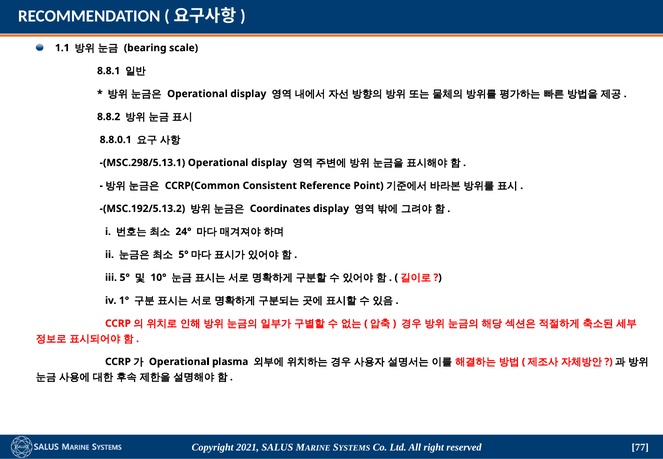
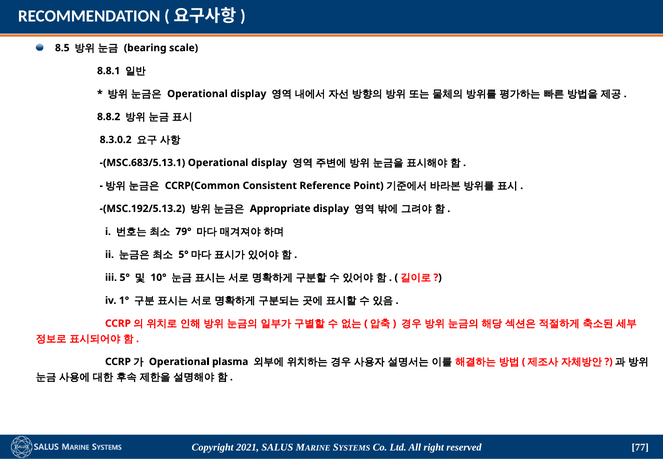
1.1: 1.1 -> 8.5 (62, 48)
8.8.0.1: 8.8.0.1 -> 8.3.0.2 (116, 140)
-(MSC.298/5.13.1: -(MSC.298/5.13.1 -> -(MSC.683/5.13.1 (142, 163)
Coordinates: Coordinates -> Appropriate (280, 209)
24°: 24° -> 79° (183, 232)
